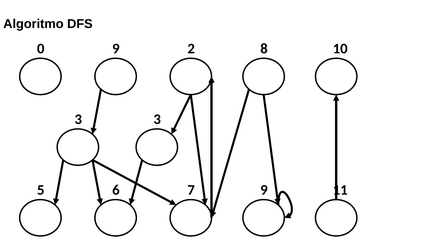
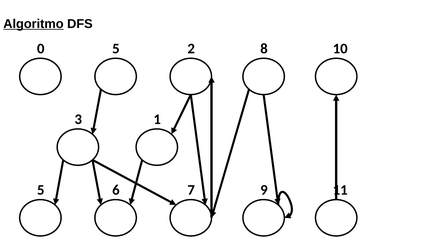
Algoritmo underline: none -> present (33, 24)
0 9: 9 -> 5 (116, 49)
3 3: 3 -> 1 (157, 119)
